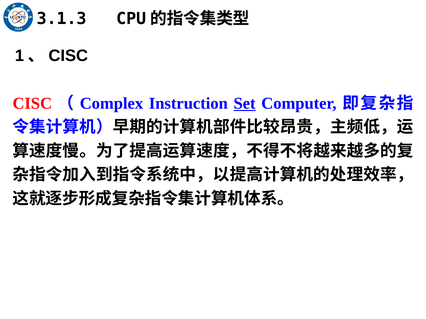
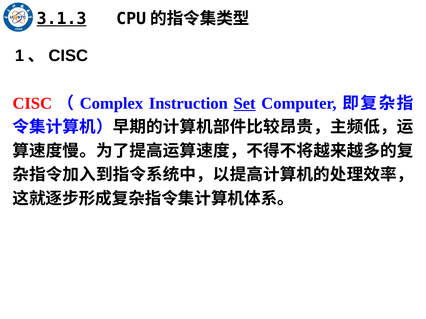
3.1.3 underline: none -> present (62, 19)
